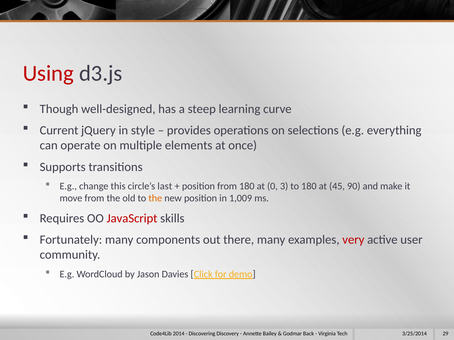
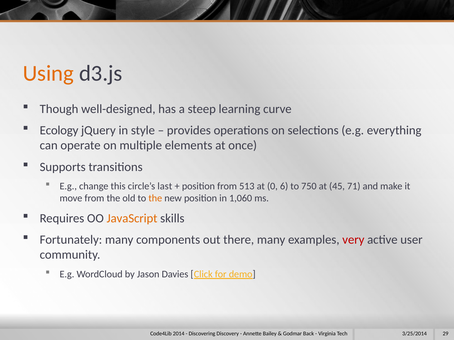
Using colour: red -> orange (48, 73)
Current: Current -> Ecology (59, 131)
from 180: 180 -> 513 (247, 186)
3: 3 -> 6 (284, 186)
to 180: 180 -> 750 (309, 186)
90: 90 -> 71 (354, 186)
1,009: 1,009 -> 1,060 (241, 198)
JavaScript colour: red -> orange (132, 219)
